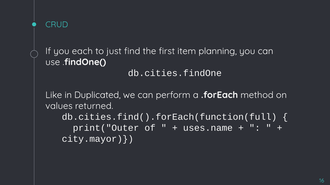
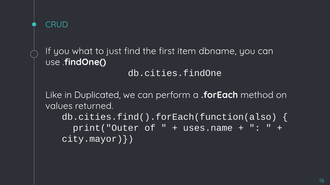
each: each -> what (82, 51)
planning: planning -> dbname (218, 51)
db.cities.find().forEach(function(full: db.cities.find().forEach(function(full -> db.cities.find().forEach(function(also (169, 117)
